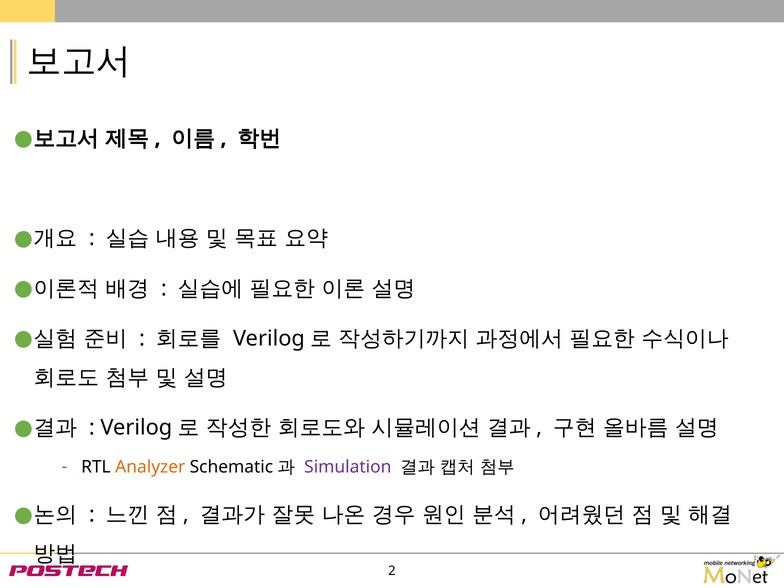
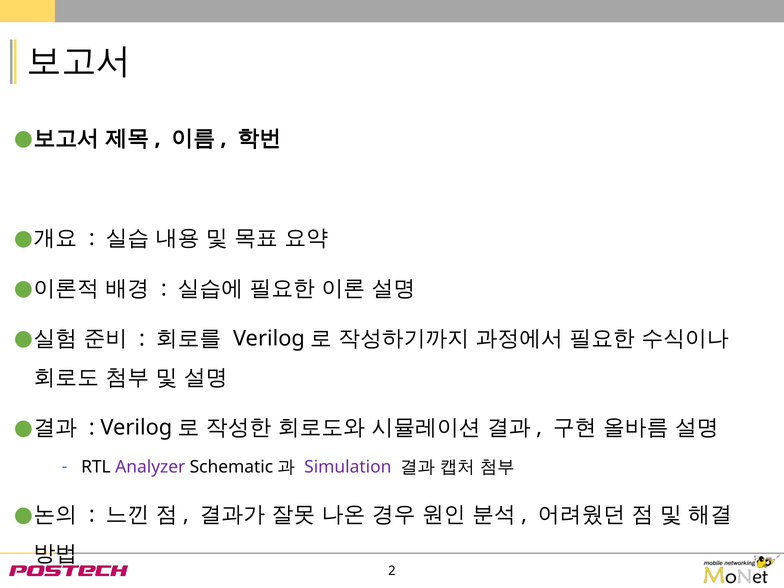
Analyzer colour: orange -> purple (150, 467)
